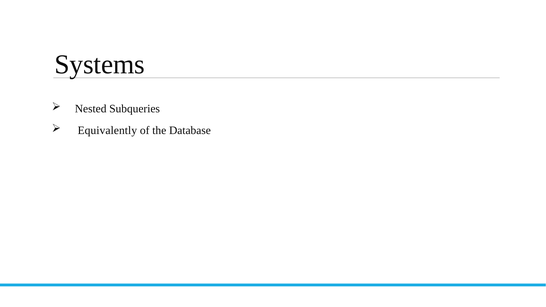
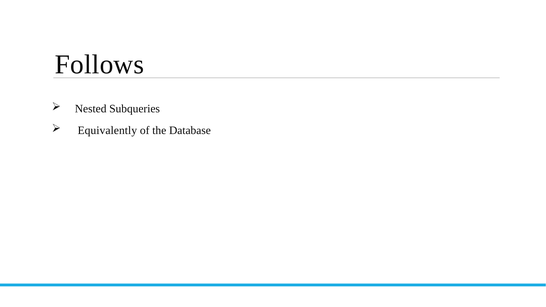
Systems: Systems -> Follows (99, 65)
